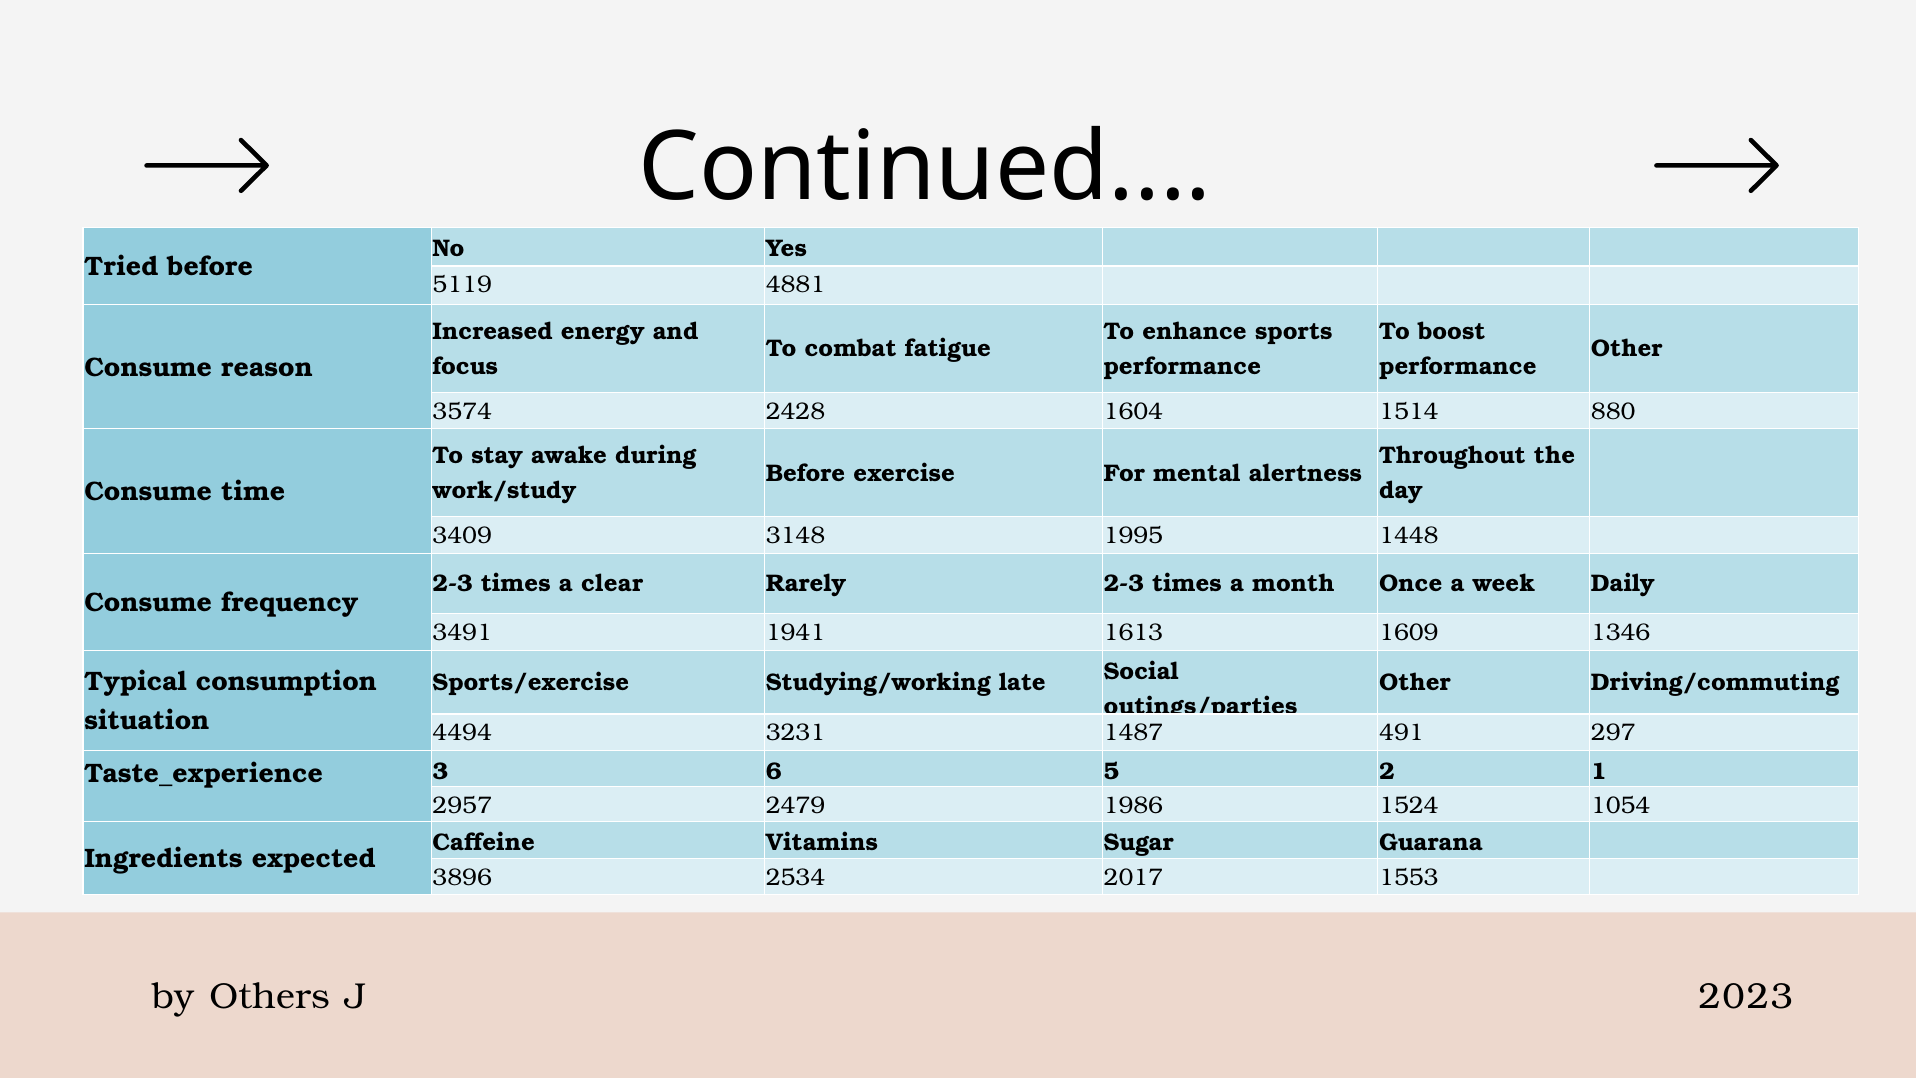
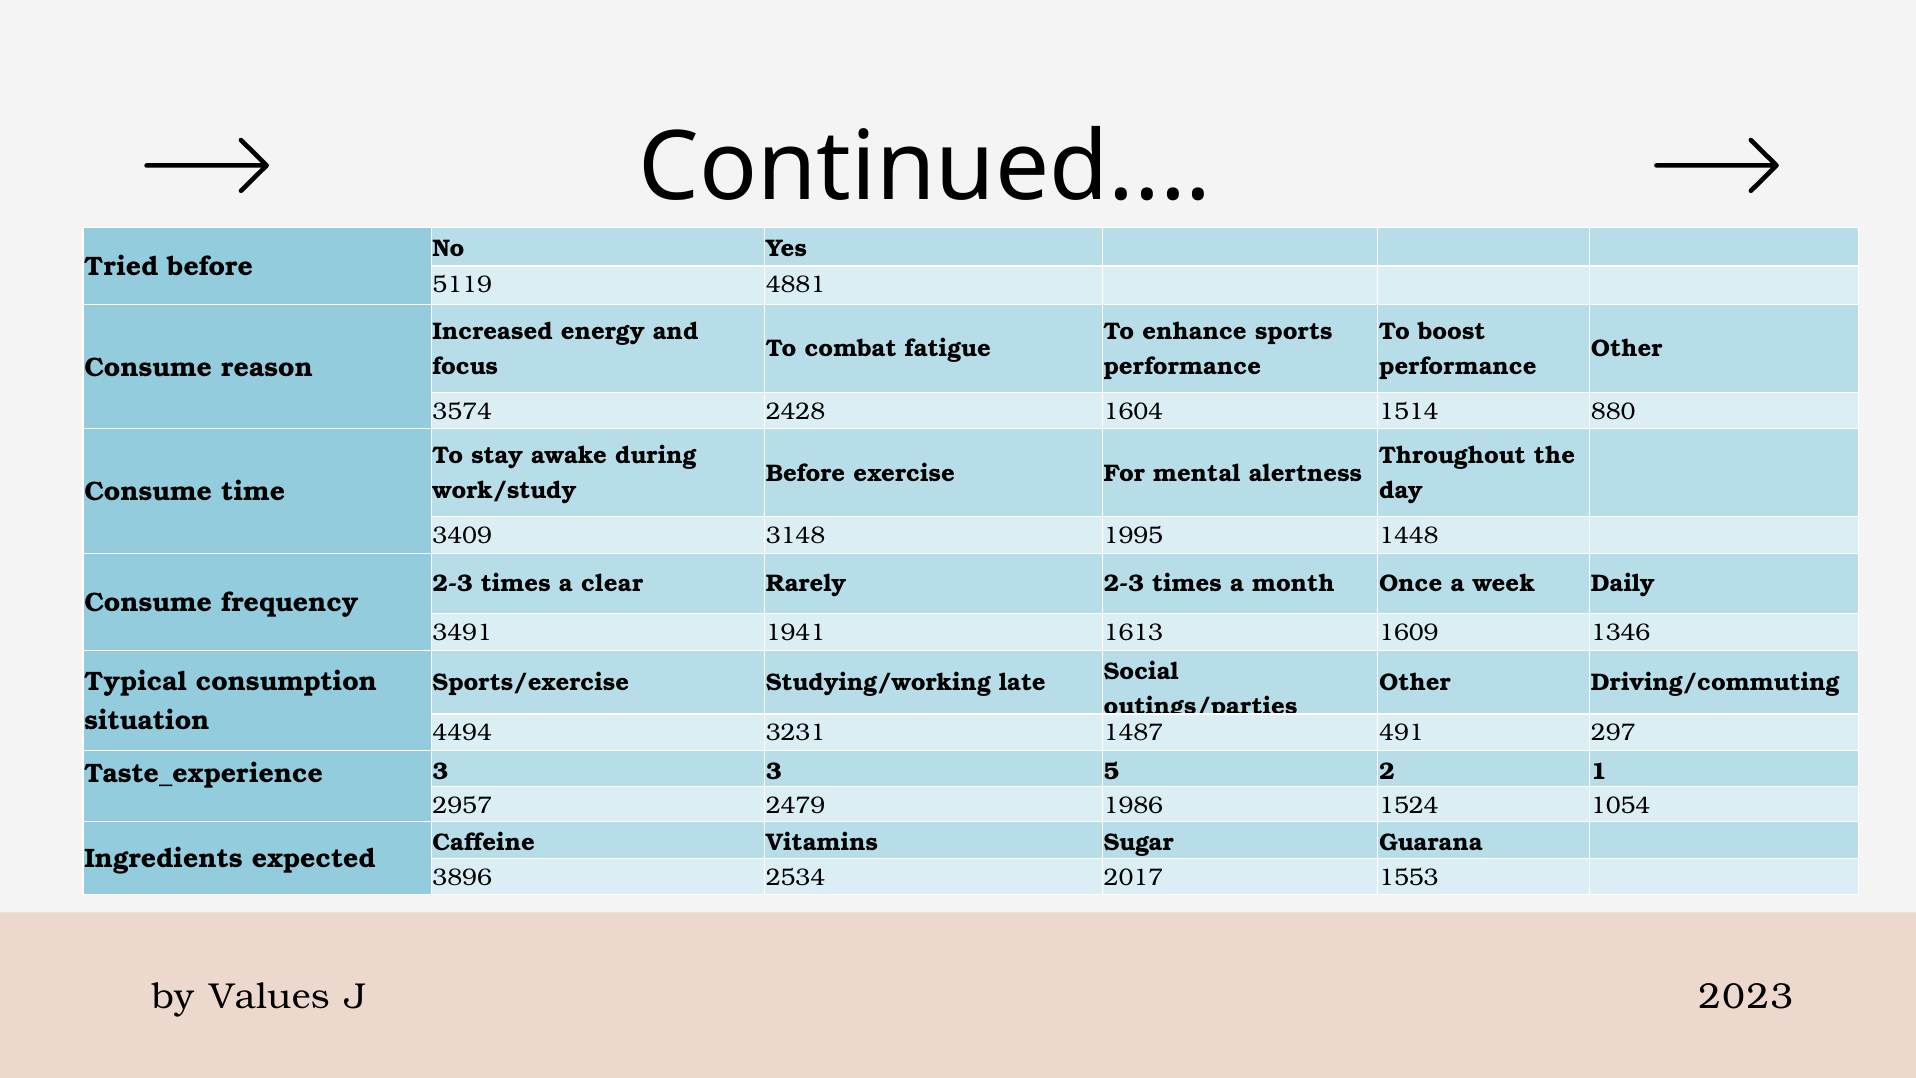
3 6: 6 -> 3 (774, 771)
Others: Others -> Values (269, 996)
